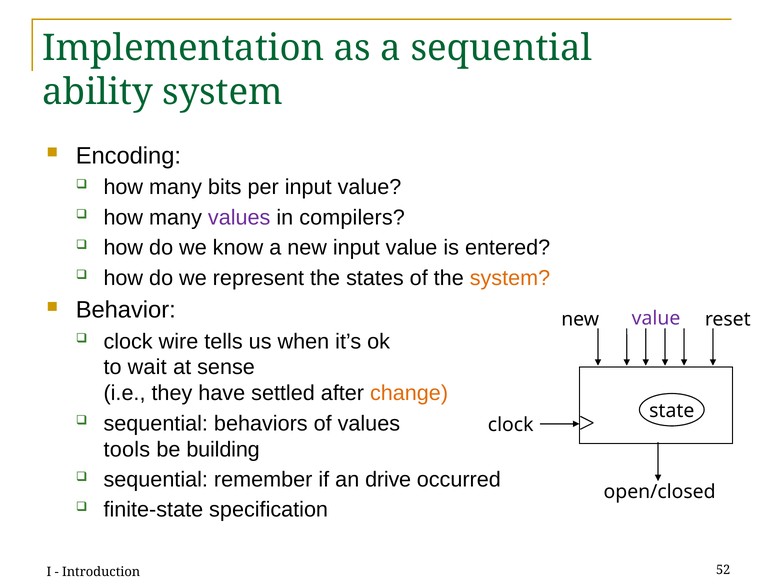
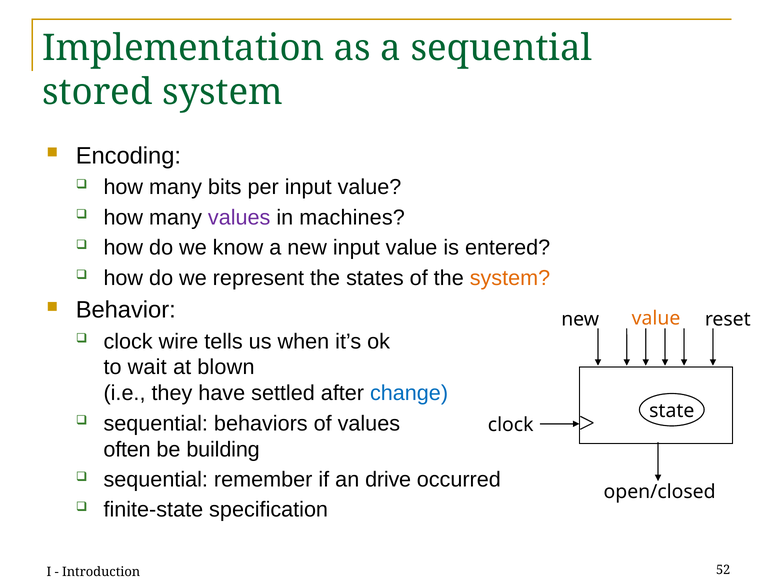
ability: ability -> stored (97, 92)
compilers: compilers -> machines (352, 217)
value colour: purple -> orange (656, 318)
sense: sense -> blown (226, 367)
change colour: orange -> blue (409, 393)
tools: tools -> often (127, 449)
